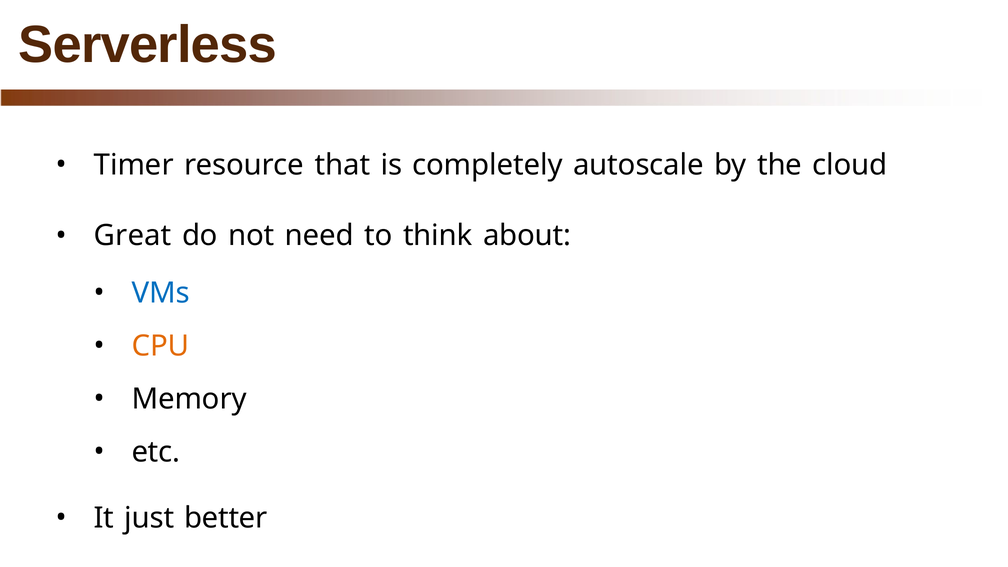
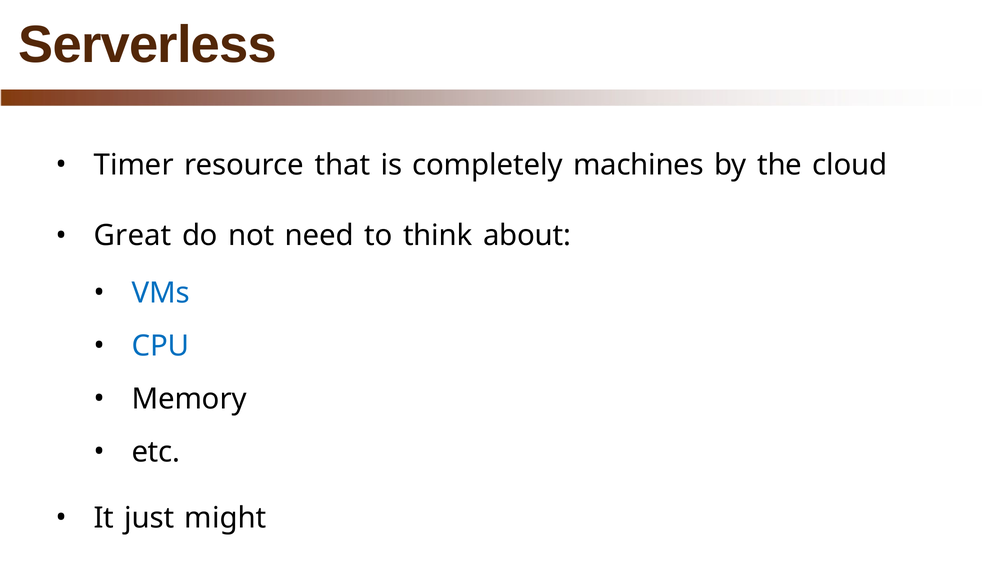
autoscale: autoscale -> machines (638, 165)
CPU colour: orange -> blue (160, 346)
better: better -> might (226, 518)
